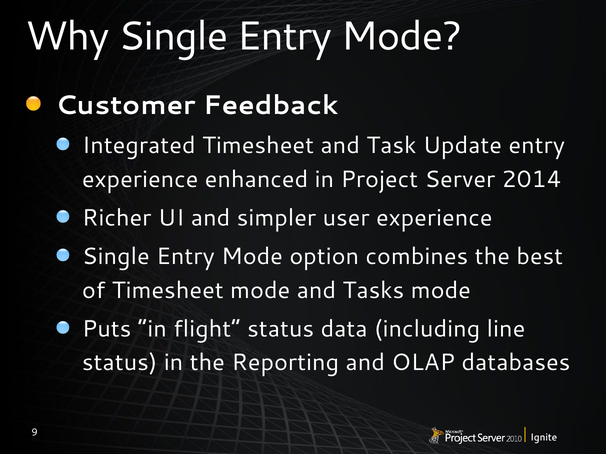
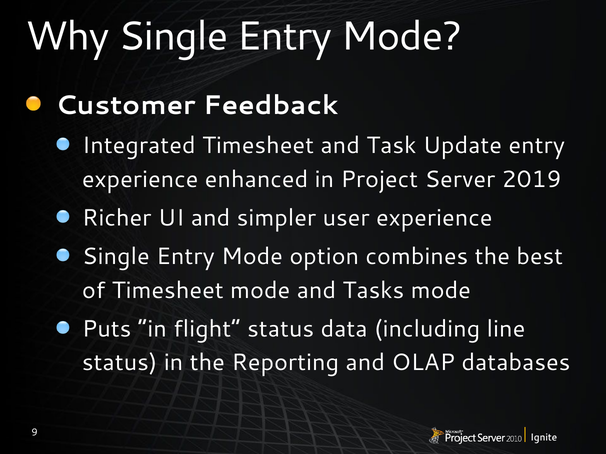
2014: 2014 -> 2019 (532, 180)
